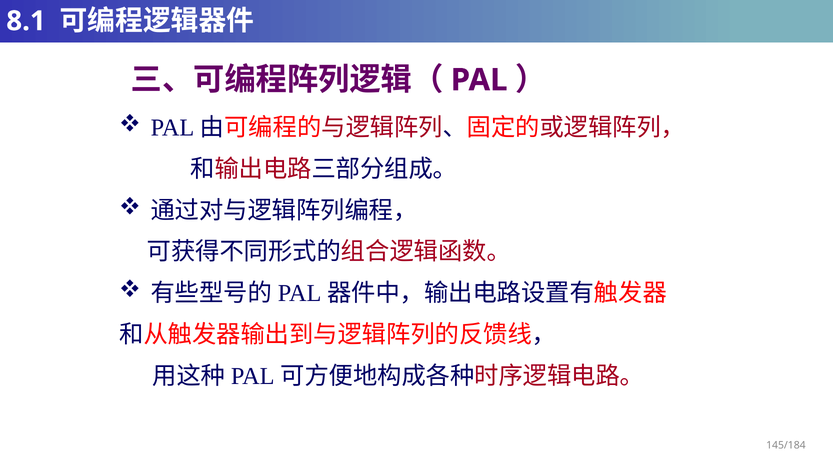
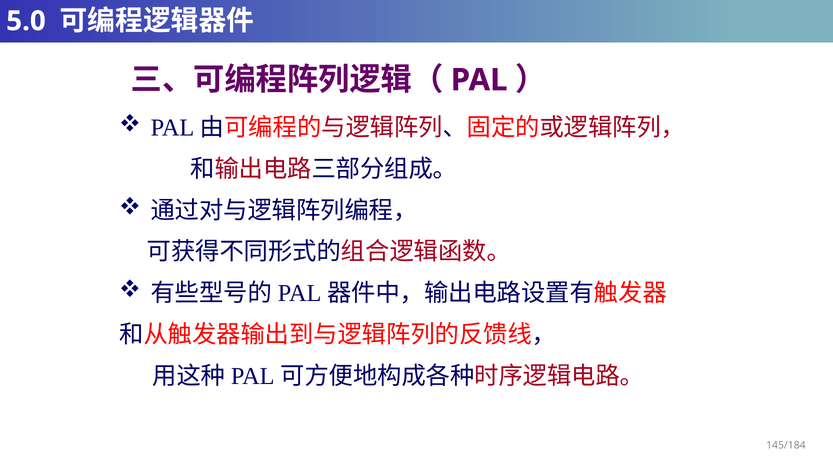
8.1: 8.1 -> 5.0 (26, 21)
